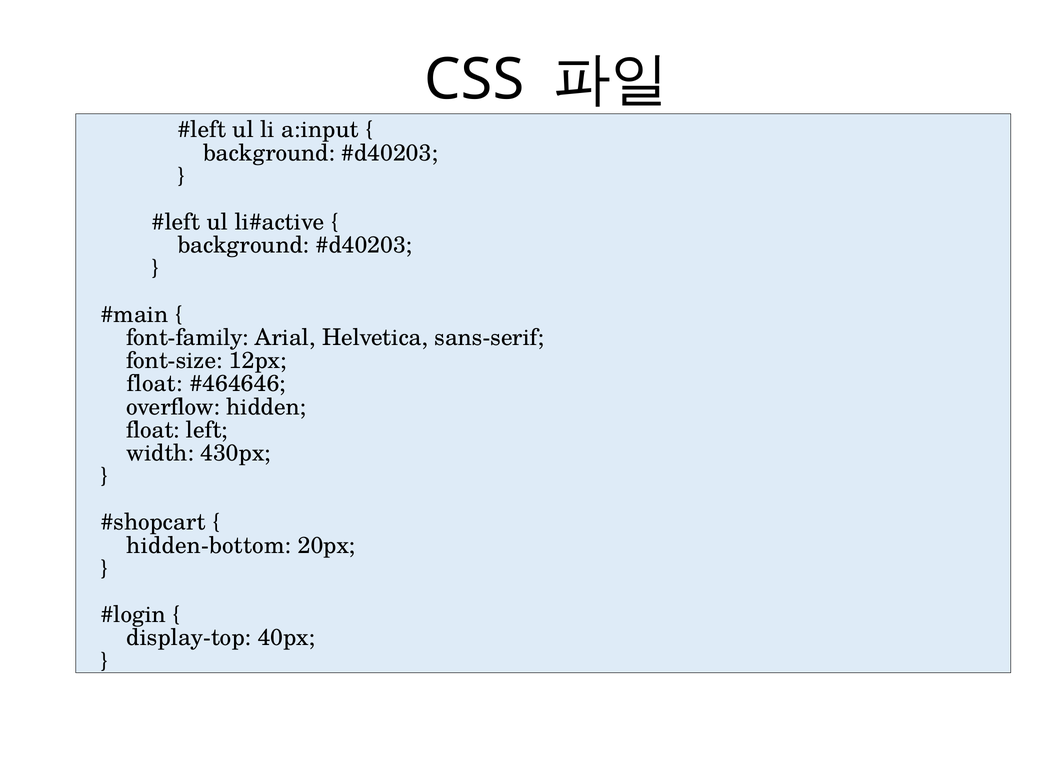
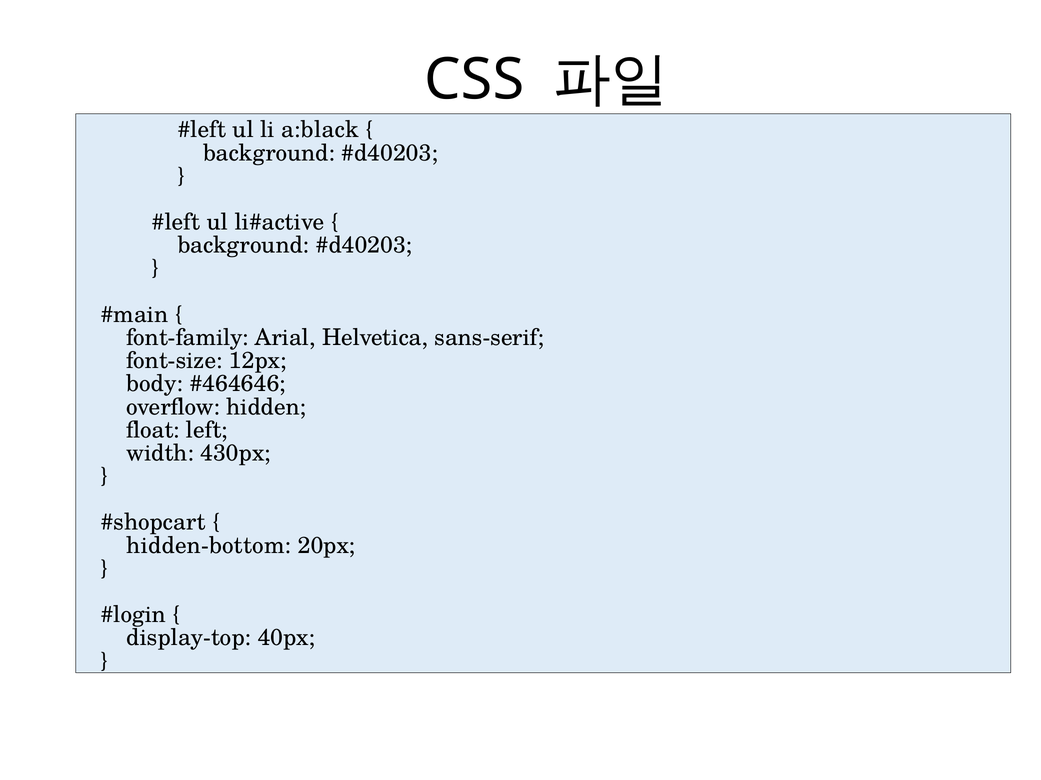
a:input: a:input -> a:black (320, 130)
float: float -> body (155, 384)
